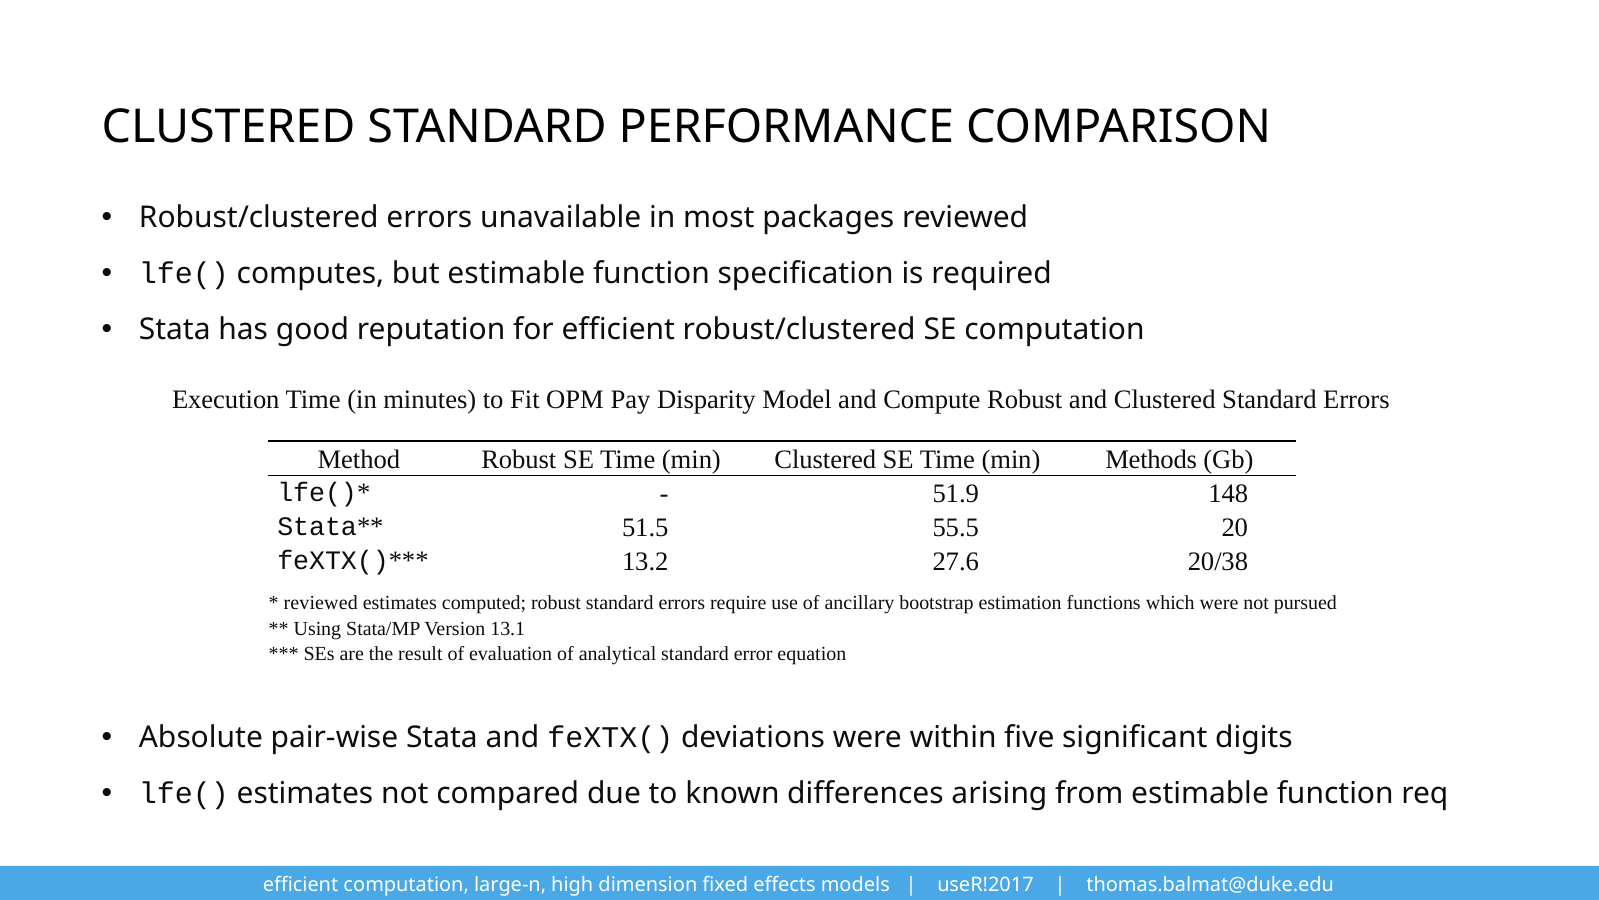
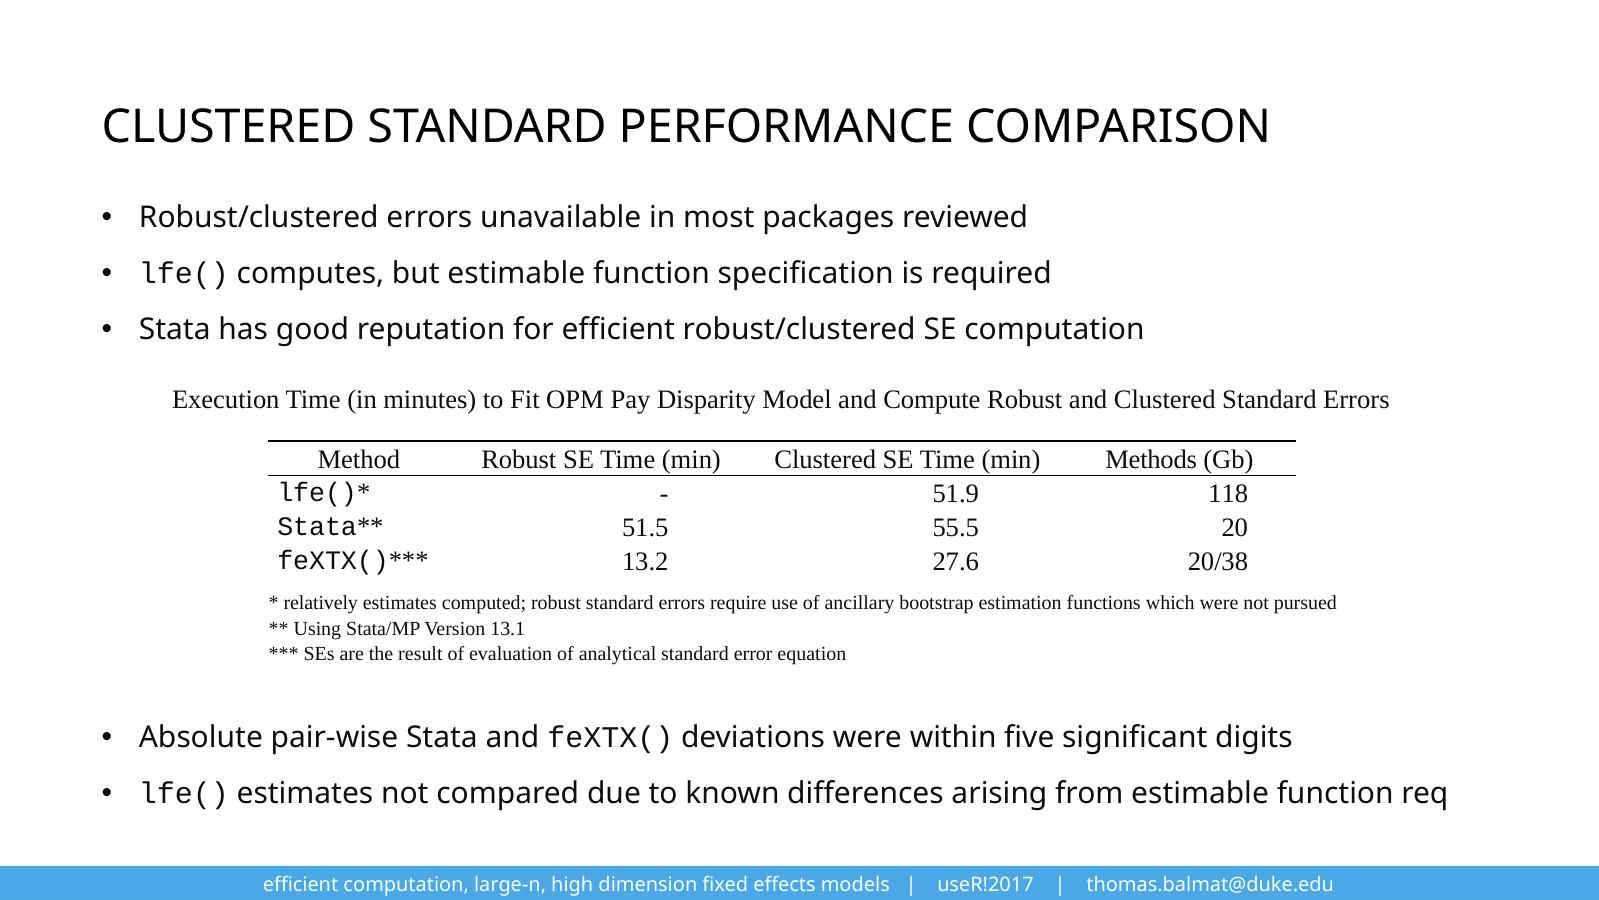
148: 148 -> 118 (1228, 493)
reviewed: reviewed -> relatively (321, 603)
